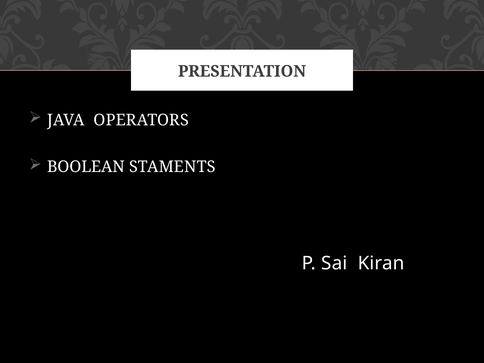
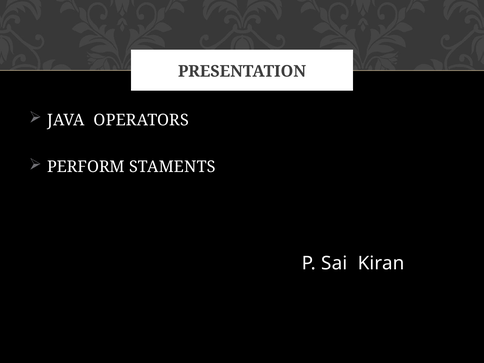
BOOLEAN: BOOLEAN -> PERFORM (86, 167)
